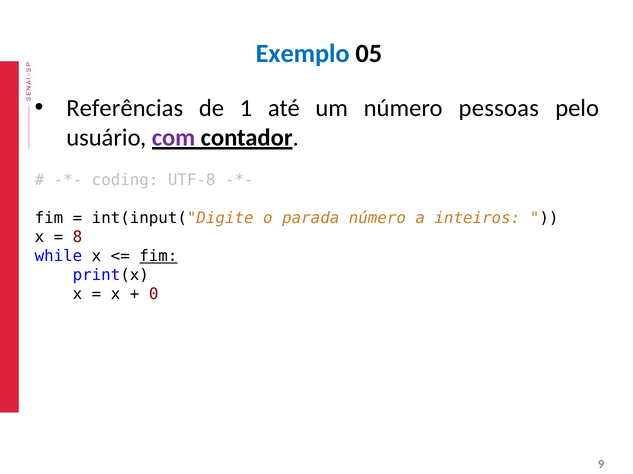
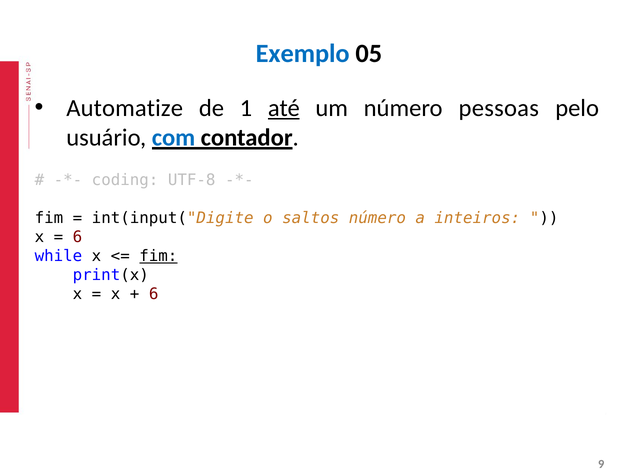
Referências: Referências -> Automatize (125, 108)
até underline: none -> present (284, 108)
com colour: purple -> blue (174, 138)
parada: parada -> saltos (311, 218)
8: 8 -> 6 (77, 237)
0: 0 -> 6 (154, 294)
